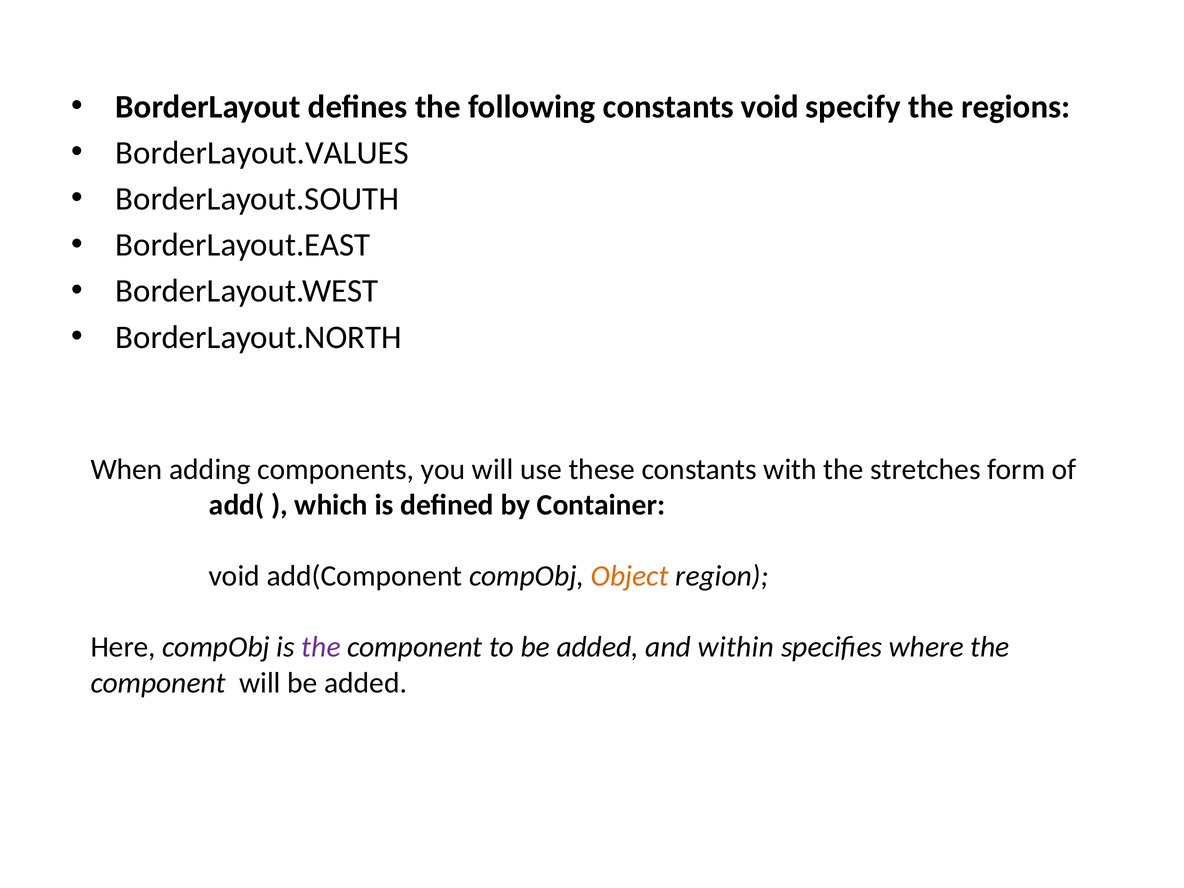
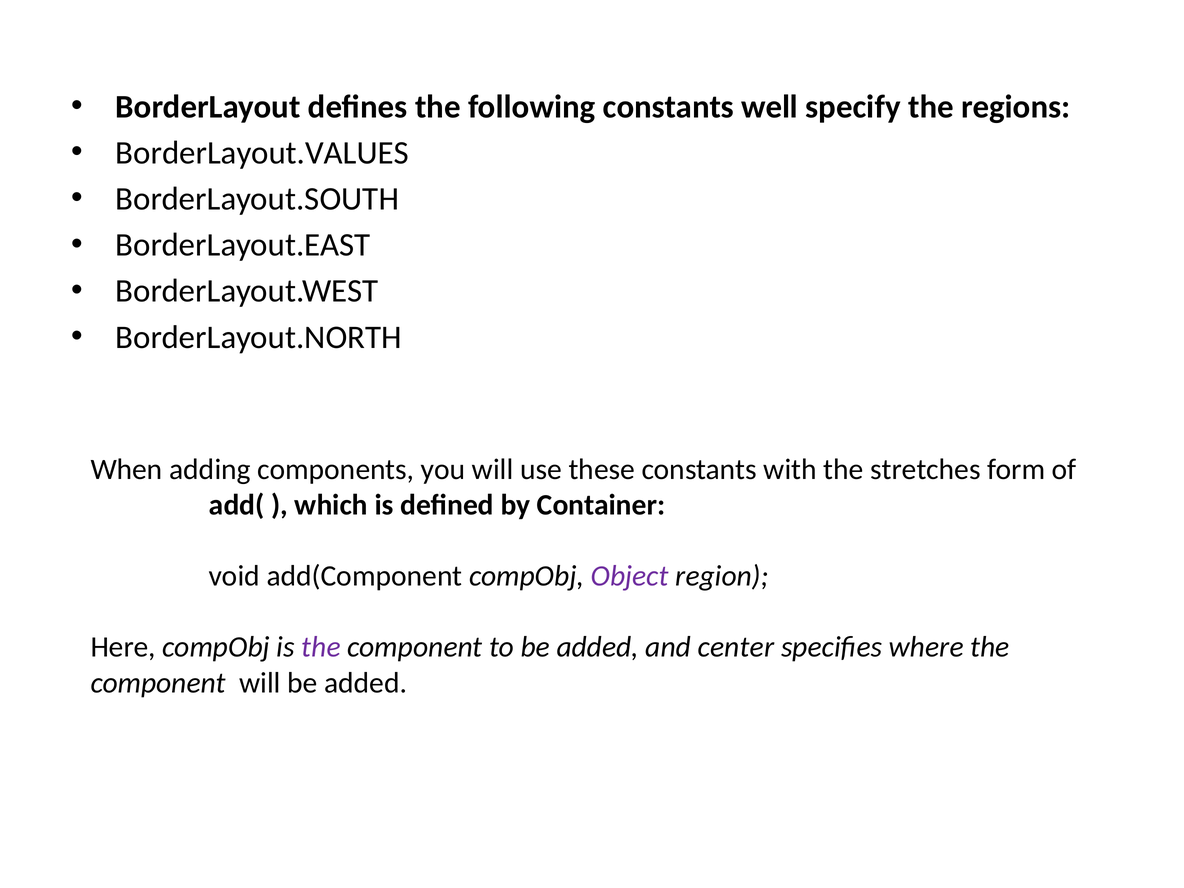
constants void: void -> well (770, 107)
Object colour: orange -> purple (630, 576)
within: within -> center (736, 647)
